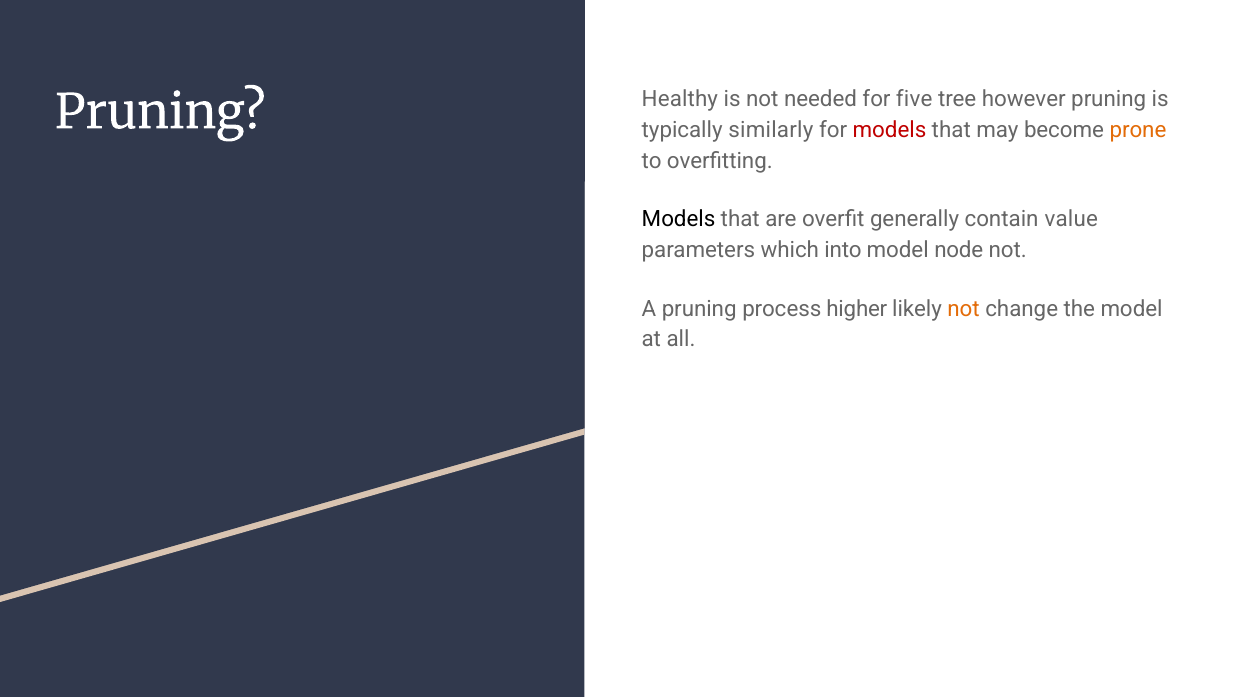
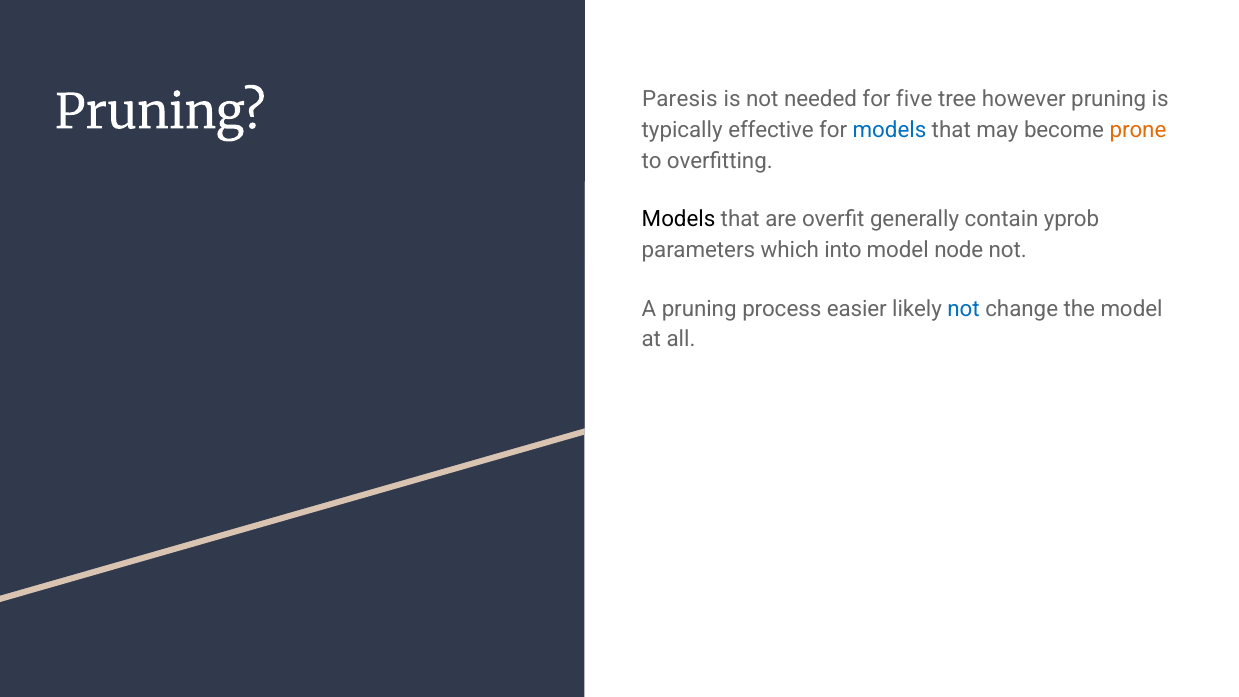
Healthy: Healthy -> Paresis (680, 99)
similarly: similarly -> effective (771, 130)
models colour: red -> blue (889, 130)
value: value -> yprob (1071, 219)
higher: higher -> easier (857, 309)
not colour: orange -> blue (964, 309)
